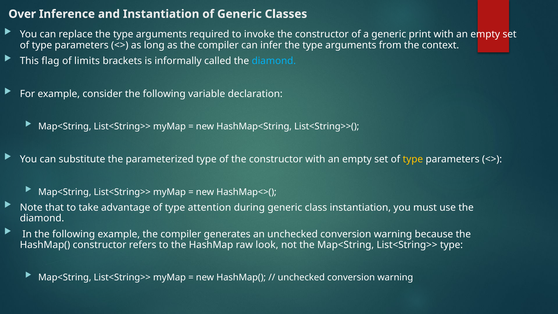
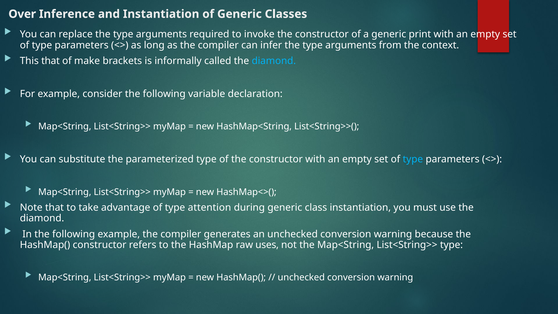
This flag: flag -> that (51, 61)
limits: limits -> make (87, 61)
type colour: yellow -> light blue (413, 159)
look: look -> uses (267, 245)
